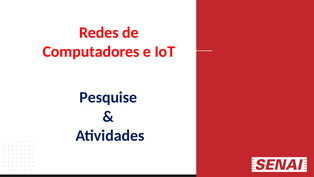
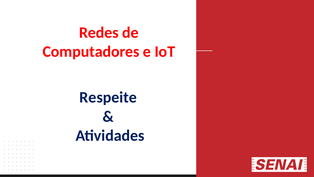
Pesquise: Pesquise -> Respeite (108, 97)
